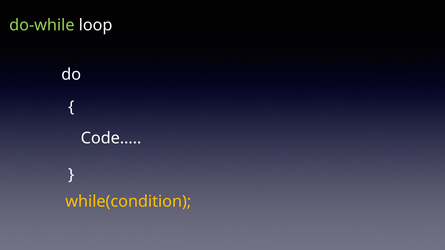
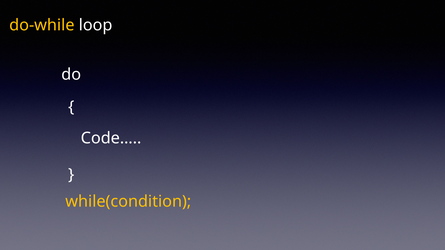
do-while colour: light green -> yellow (42, 25)
